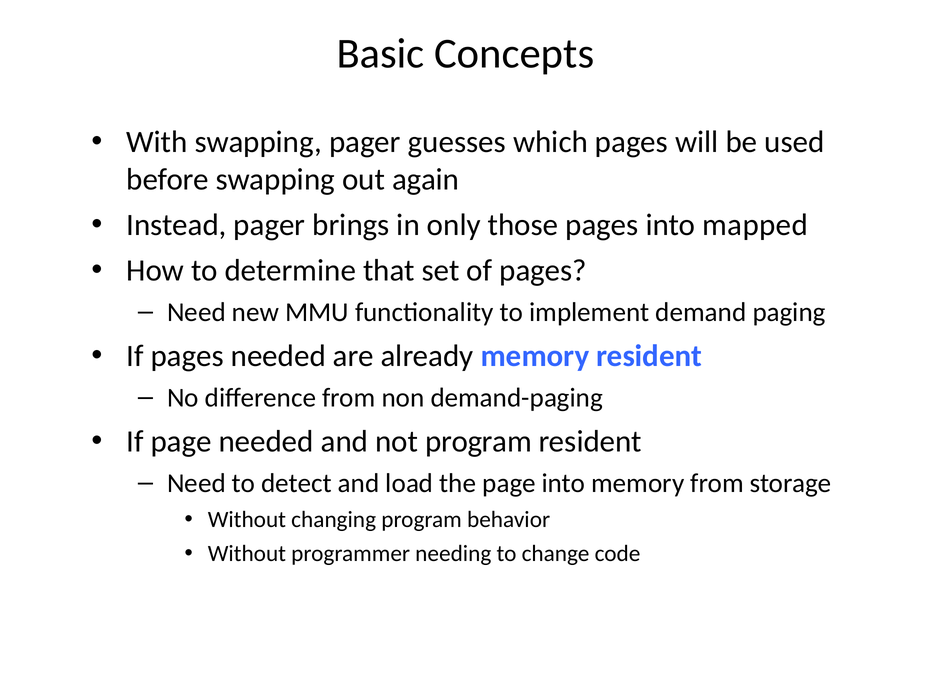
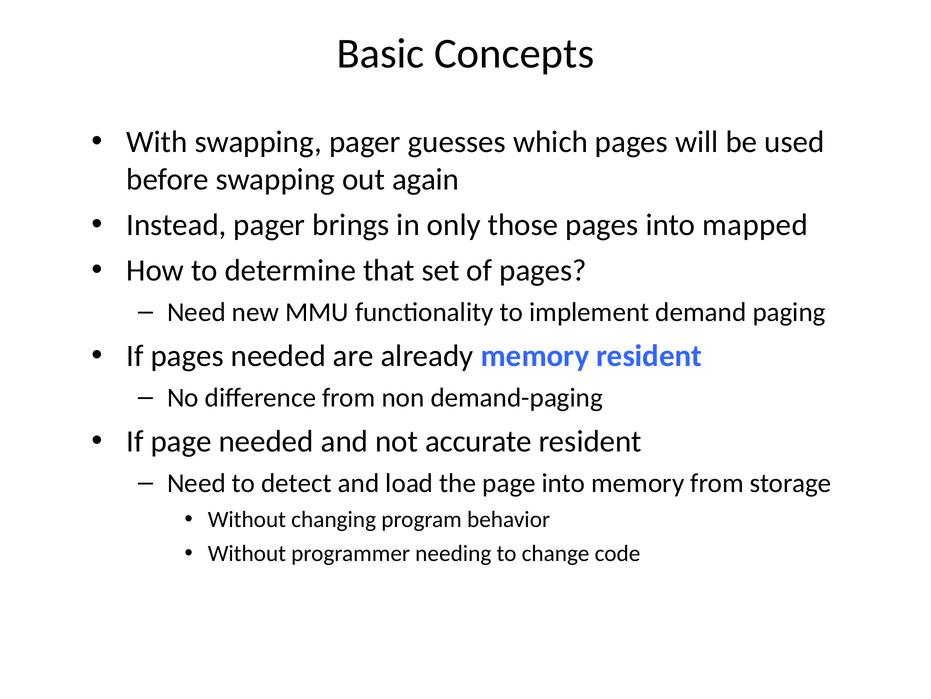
not program: program -> accurate (479, 441)
